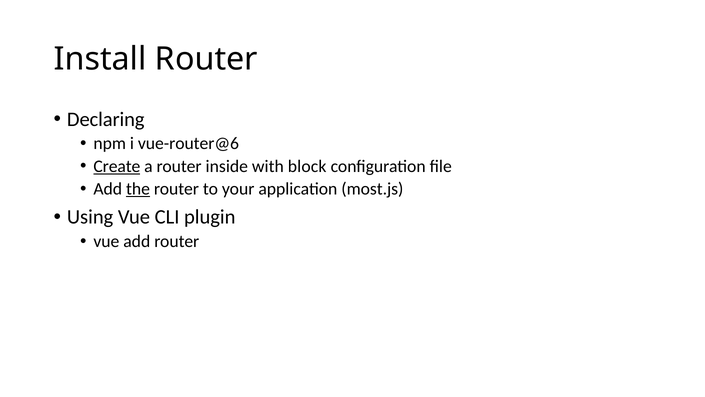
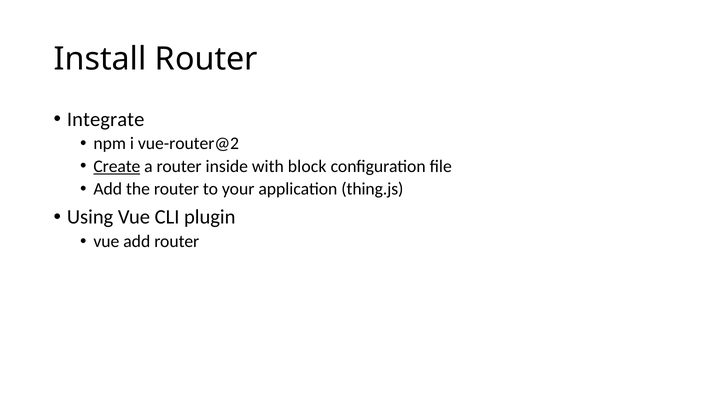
Declaring: Declaring -> Integrate (106, 119)
vue-router@6: vue-router@6 -> vue-router@2 (188, 143)
the underline: present -> none (138, 189)
most.js: most.js -> thing.js (372, 189)
